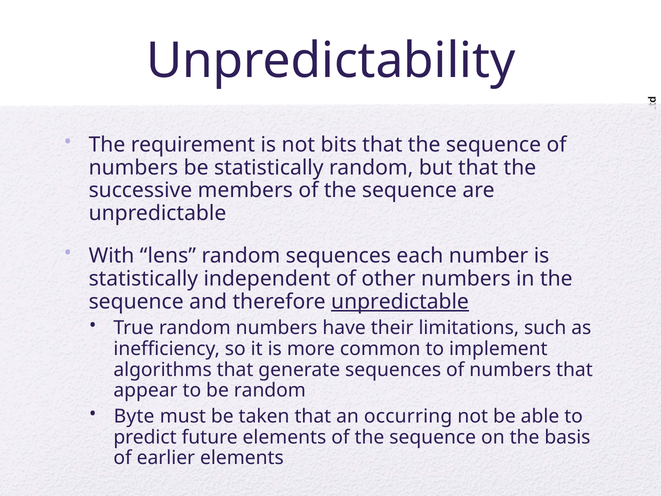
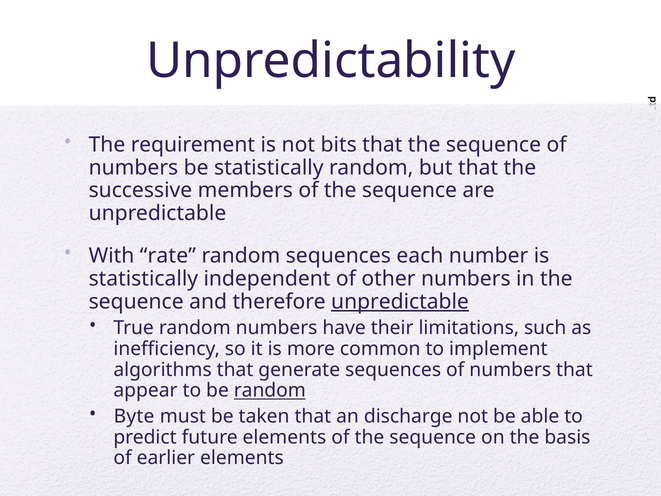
lens: lens -> rate (168, 256)
random underline: none -> present (270, 390)
occurring: occurring -> discharge (408, 416)
